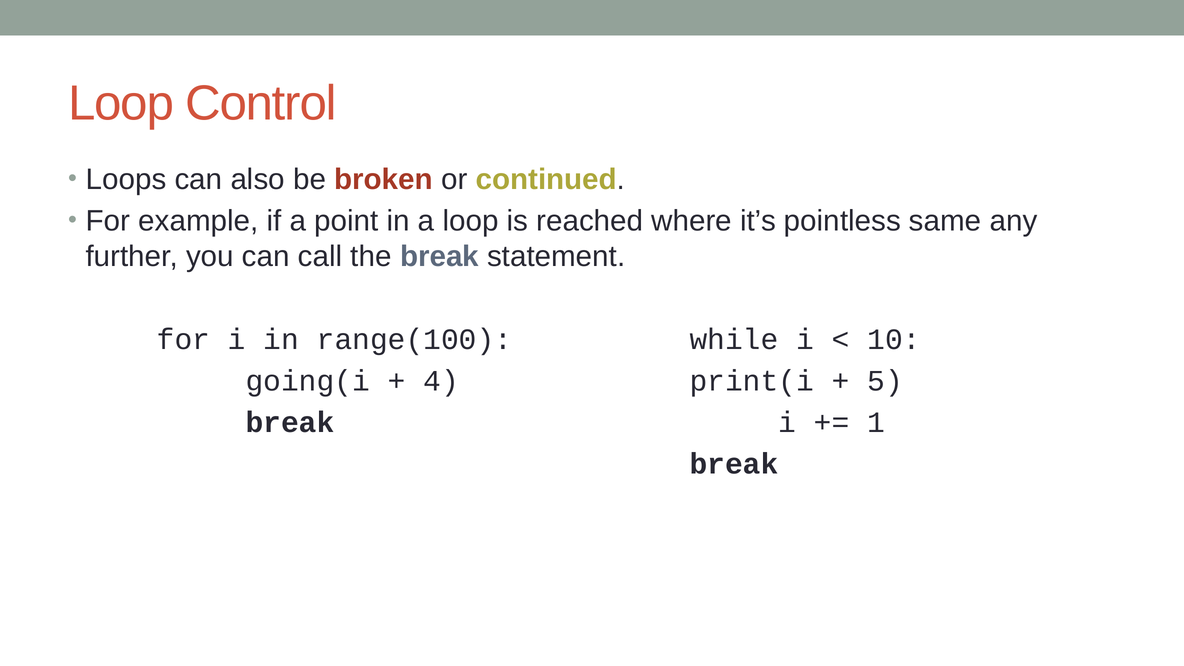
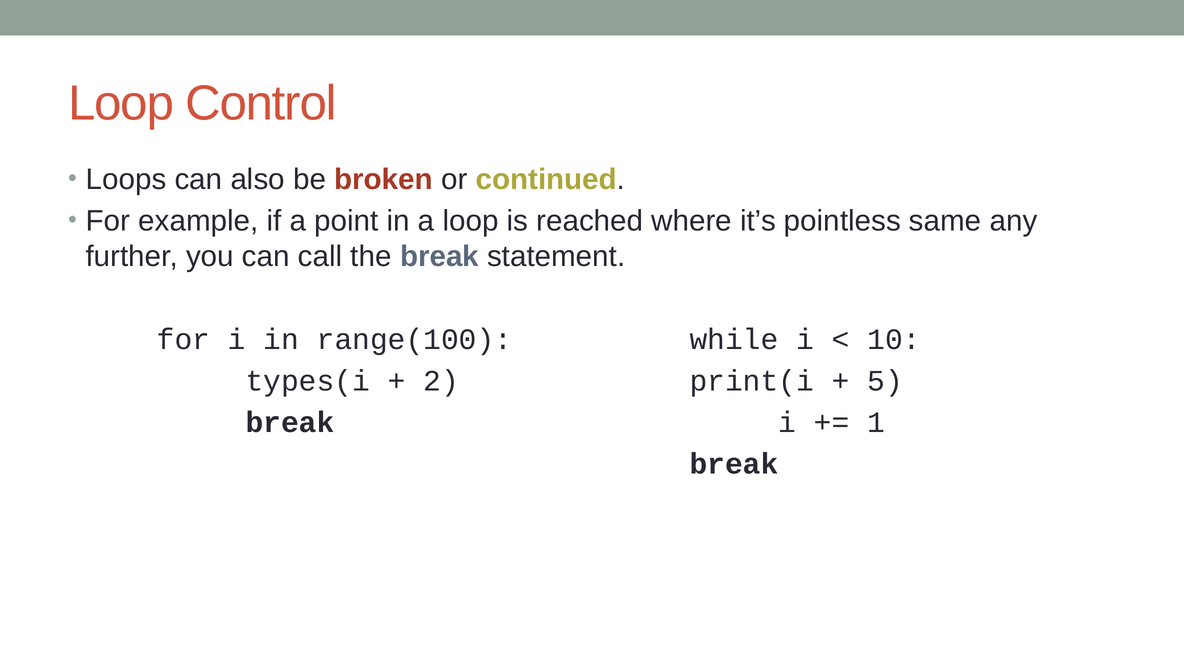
going(i: going(i -> types(i (308, 381)
4: 4 -> 2 (441, 381)
